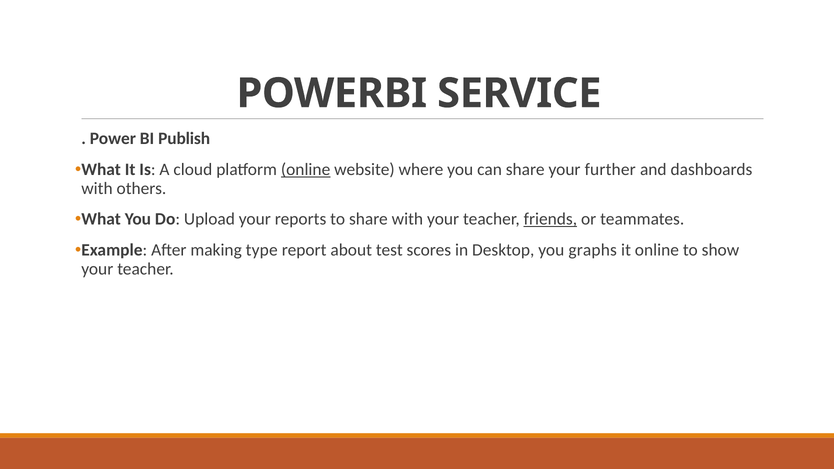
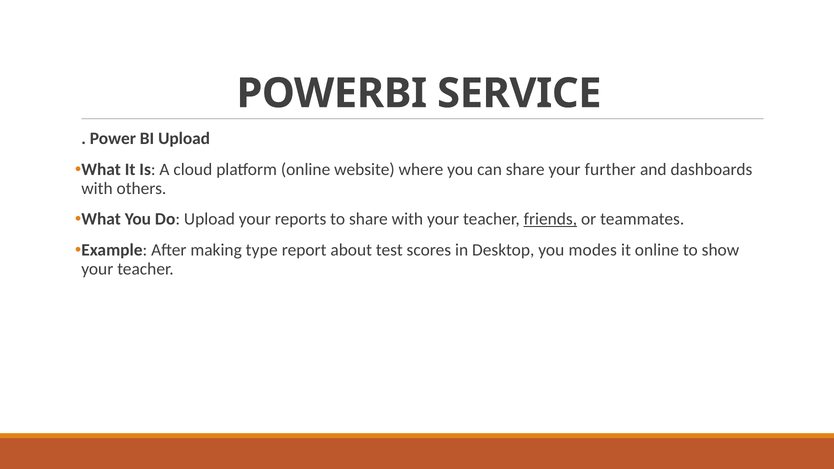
BI Publish: Publish -> Upload (184, 139)
online underline: present -> none (306, 170)
graphs: graphs -> modes (593, 250)
